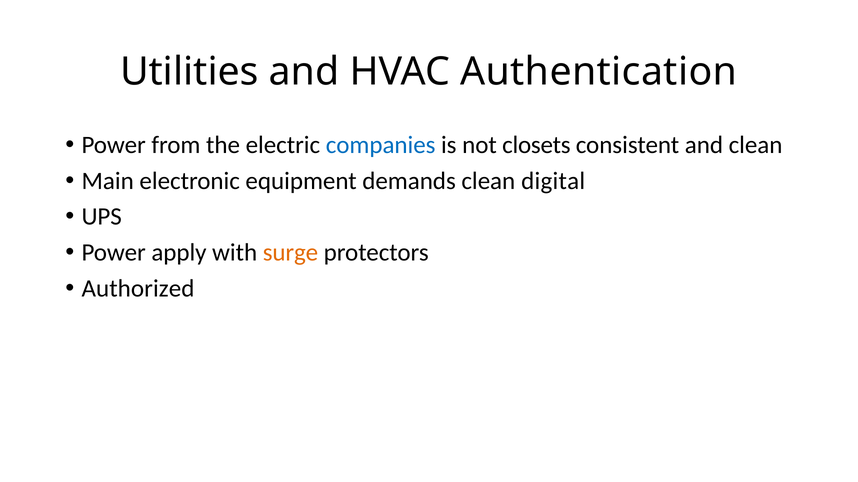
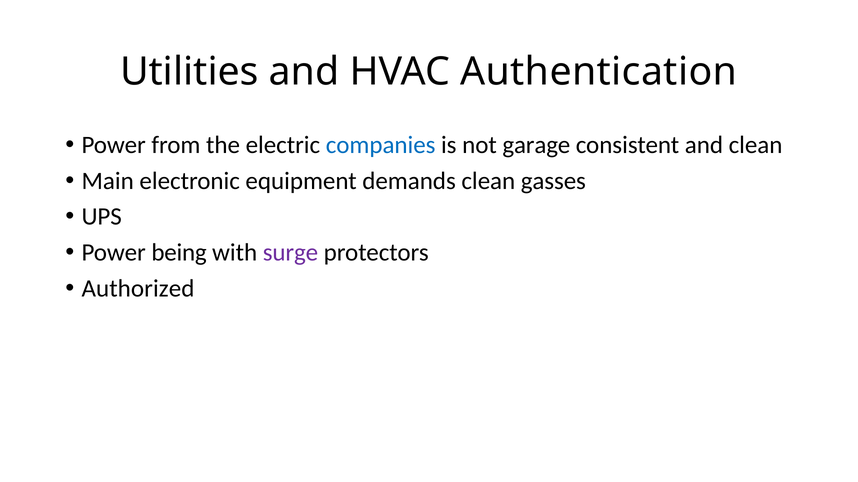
closets: closets -> garage (536, 145)
digital: digital -> gasses (553, 181)
apply: apply -> being (179, 253)
surge colour: orange -> purple (290, 253)
